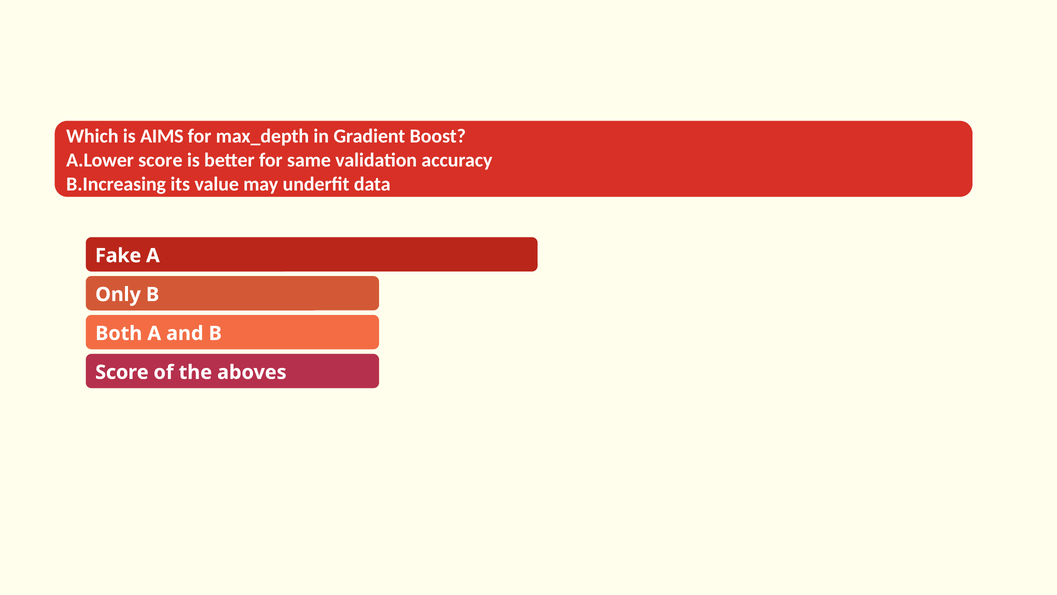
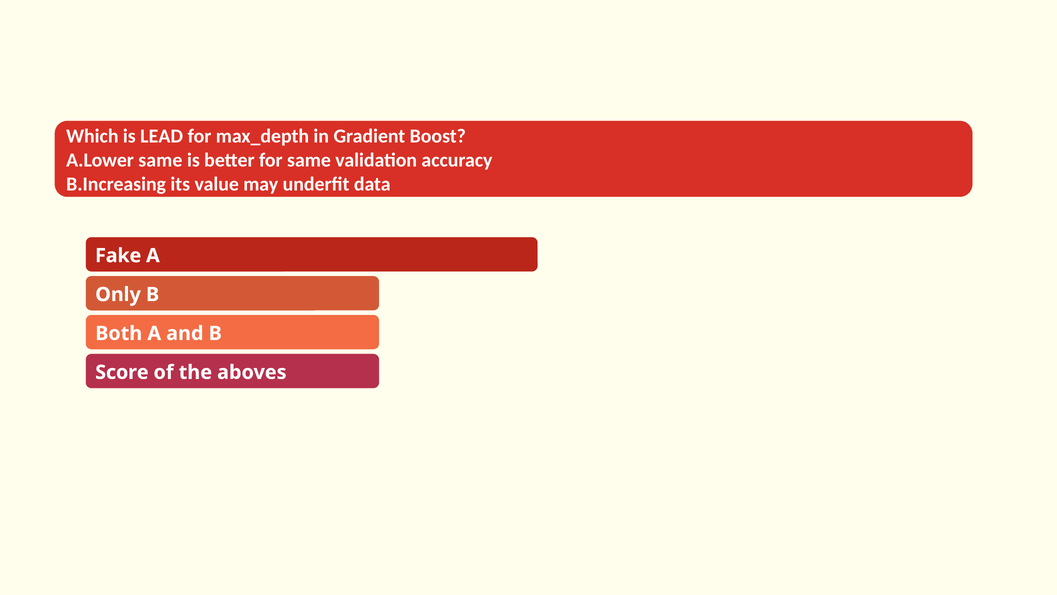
AIMS: AIMS -> LEAD (162, 136)
A.Lower score: score -> same (160, 160)
